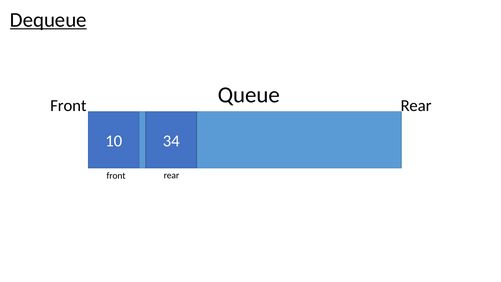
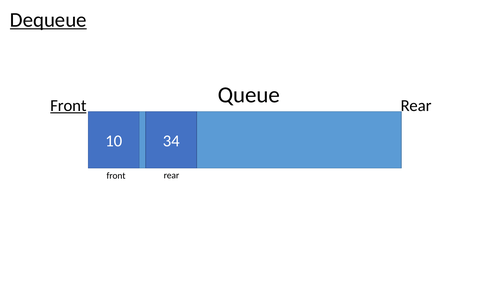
Front underline: none -> present (68, 105)
